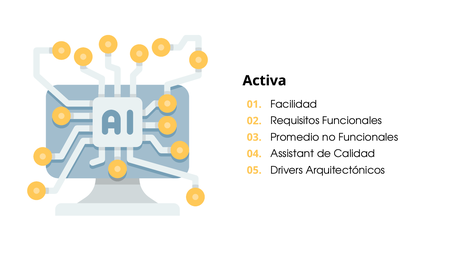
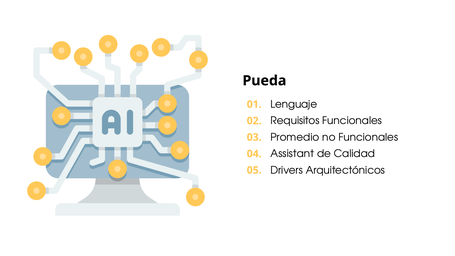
Activa: Activa -> Pueda (264, 81)
Facilidad: Facilidad -> Lenguaje (294, 104)
